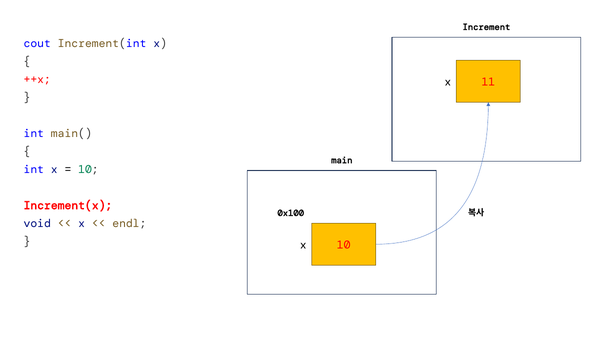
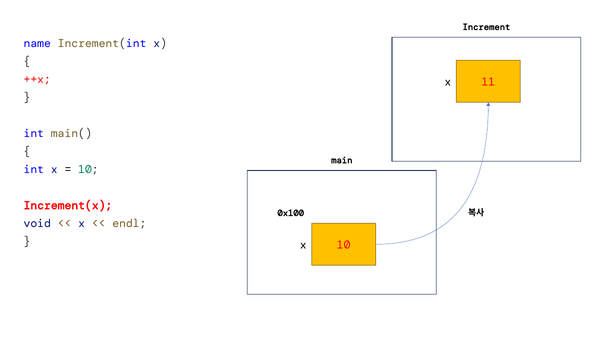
cout: cout -> name (37, 44)
